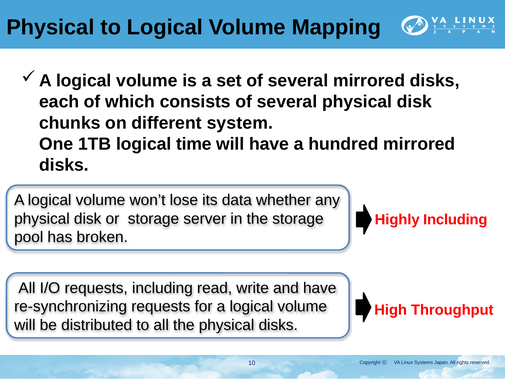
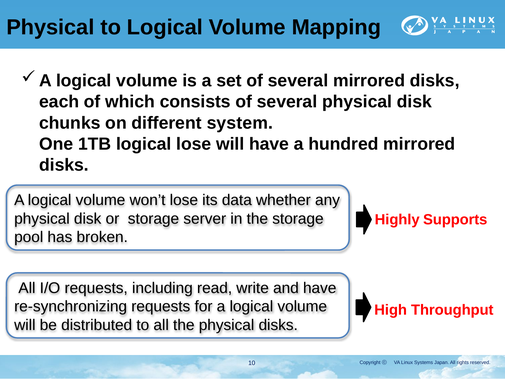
logical time: time -> lose (194, 144)
Highly Including: Including -> Supports (455, 219)
